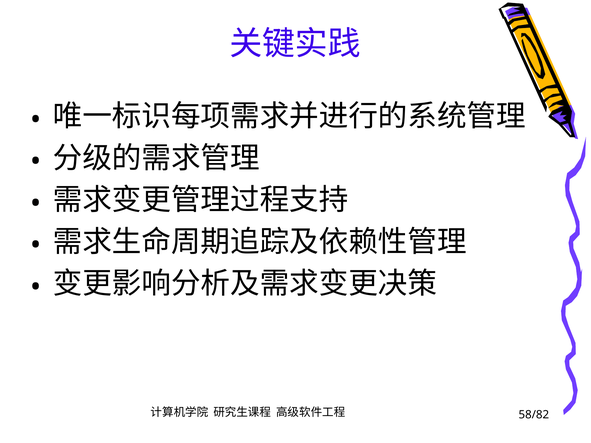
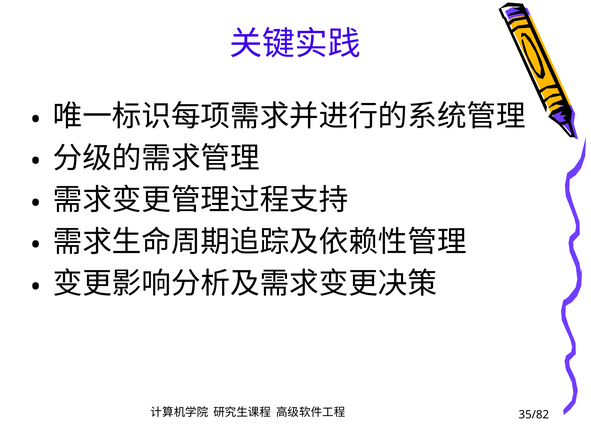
58/82: 58/82 -> 35/82 (534, 415)
